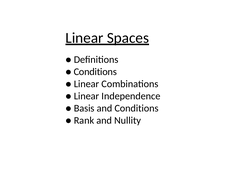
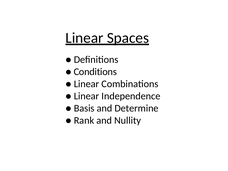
and Conditions: Conditions -> Determine (137, 108)
